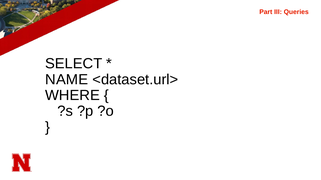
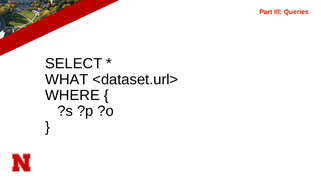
NAME: NAME -> WHAT (67, 80)
